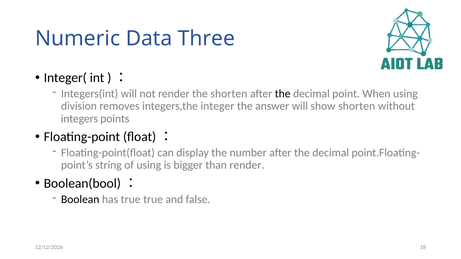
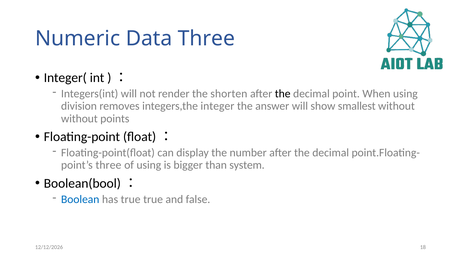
show shorten: shorten -> smallest (357, 106)
integers: integers -> without (79, 119)
string: string -> three (108, 165)
than render: render -> system (247, 165)
Boolean colour: black -> blue (80, 199)
